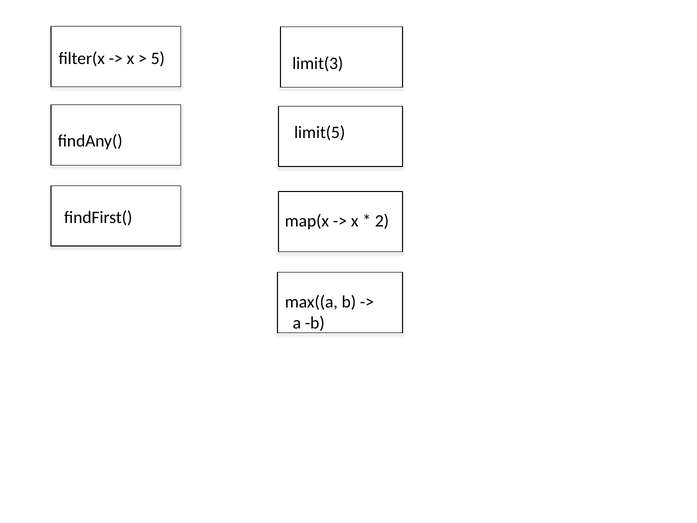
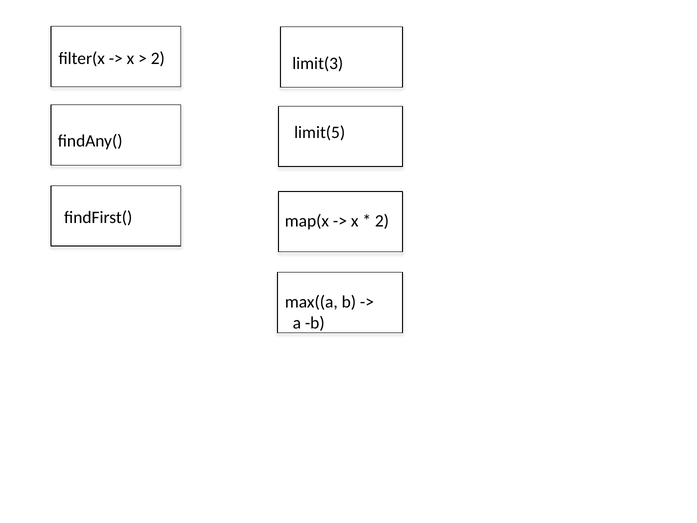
5: 5 -> 2 (158, 59)
